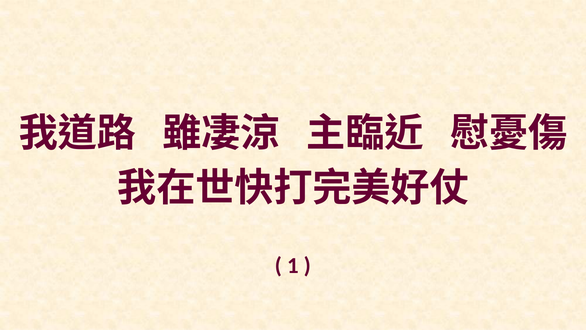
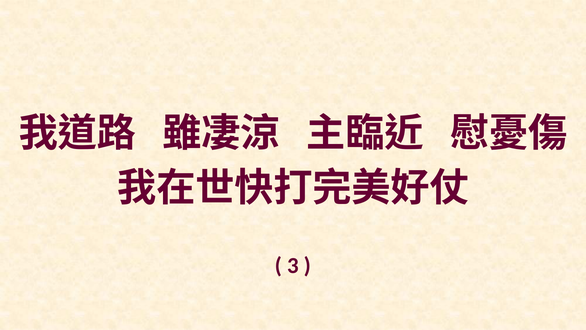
1: 1 -> 3 (293, 265)
